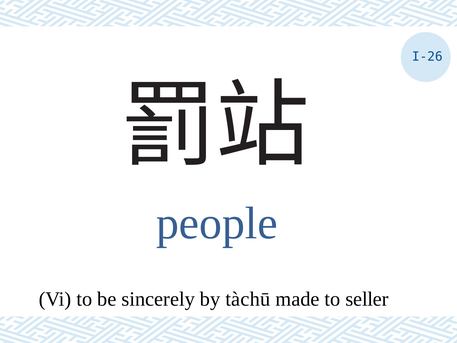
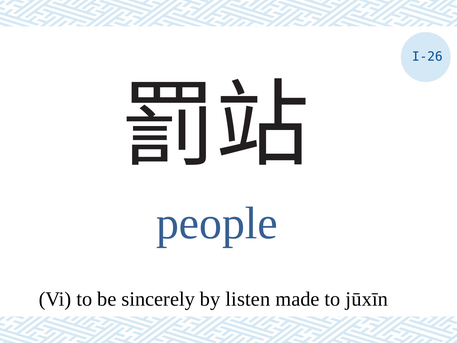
tàchū: tàchū -> listen (248, 299)
seller: seller -> jūxīn (367, 299)
